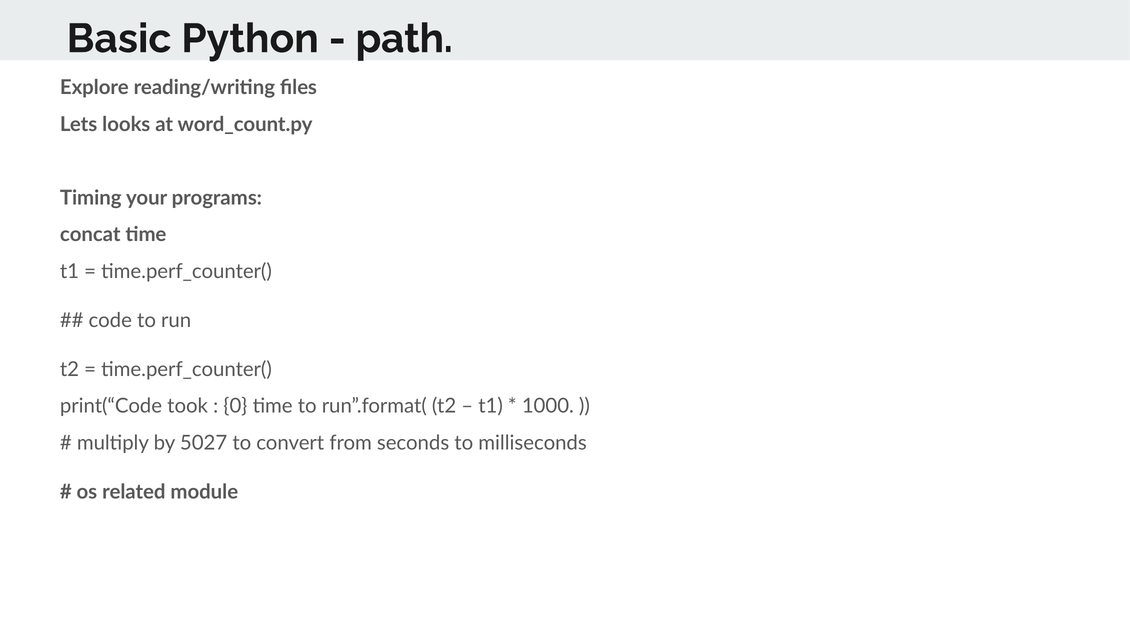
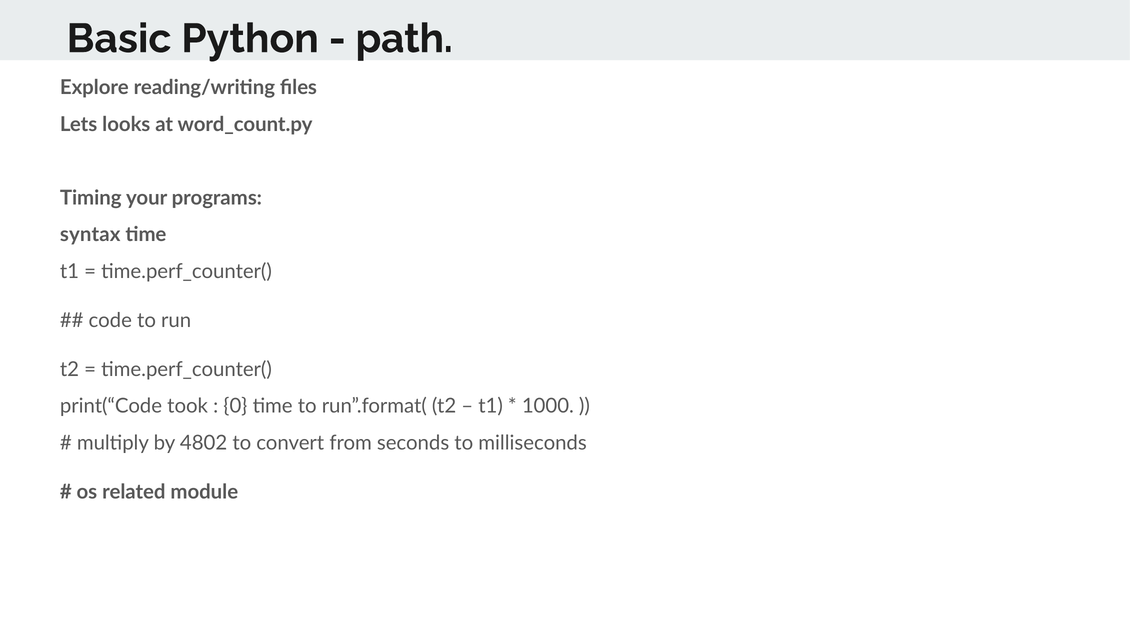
concat: concat -> syntax (90, 234)
5027: 5027 -> 4802 (204, 443)
